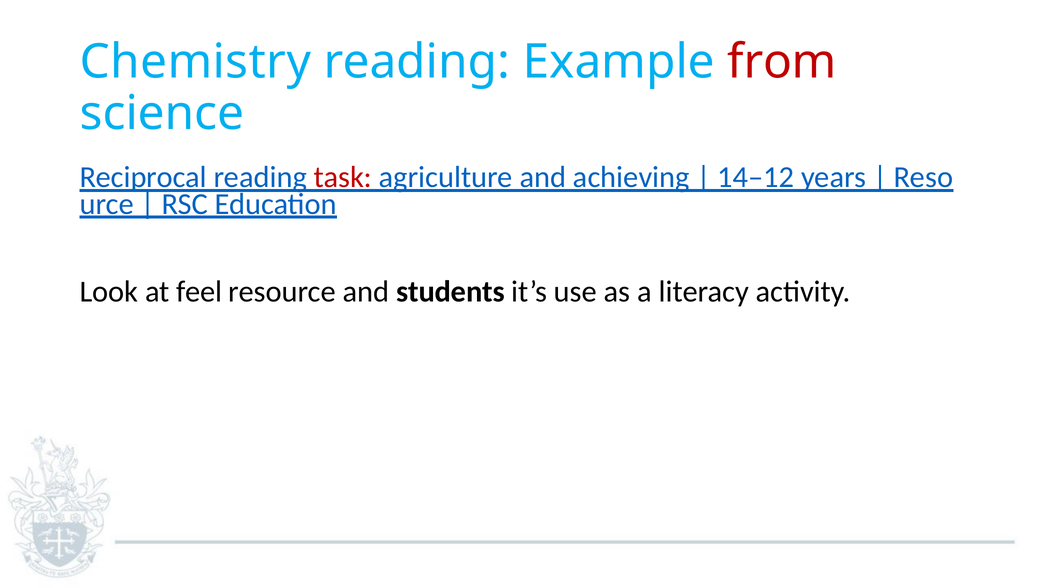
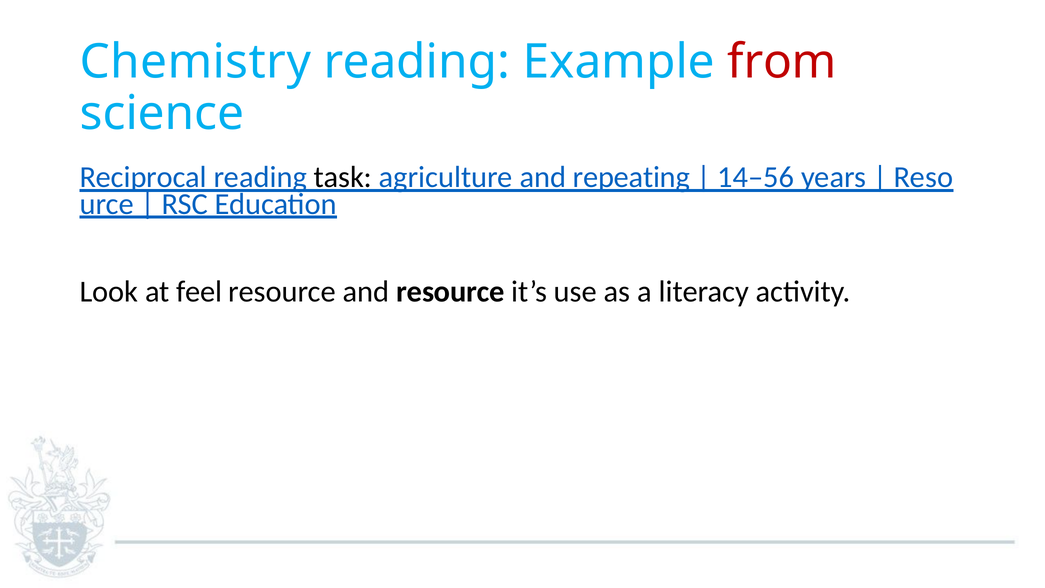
task colour: red -> black (343, 177)
achieving: achieving -> repeating (631, 177)
14–12: 14–12 -> 14–56 (756, 177)
and students: students -> resource (451, 292)
